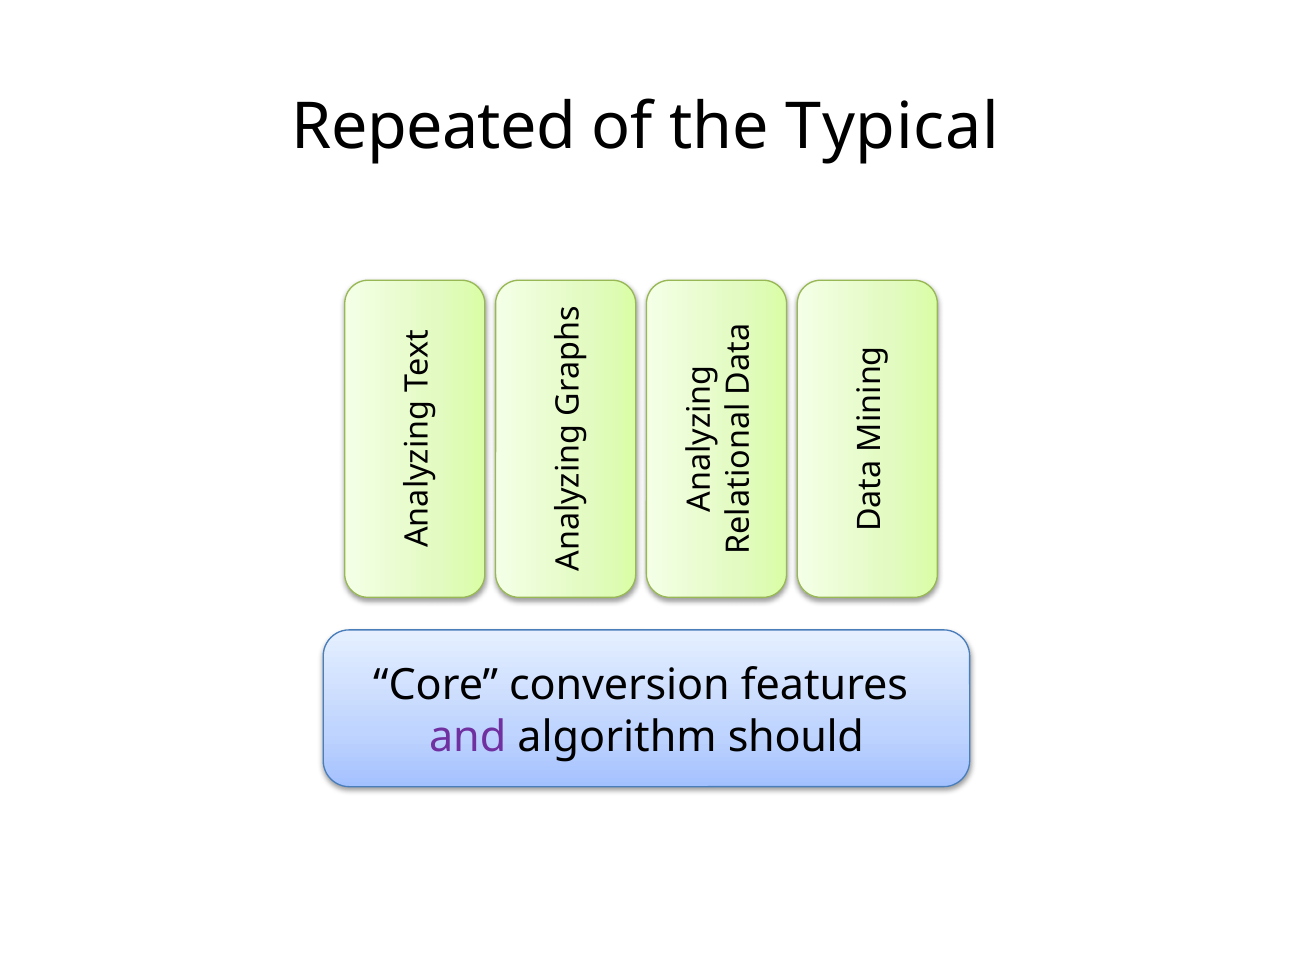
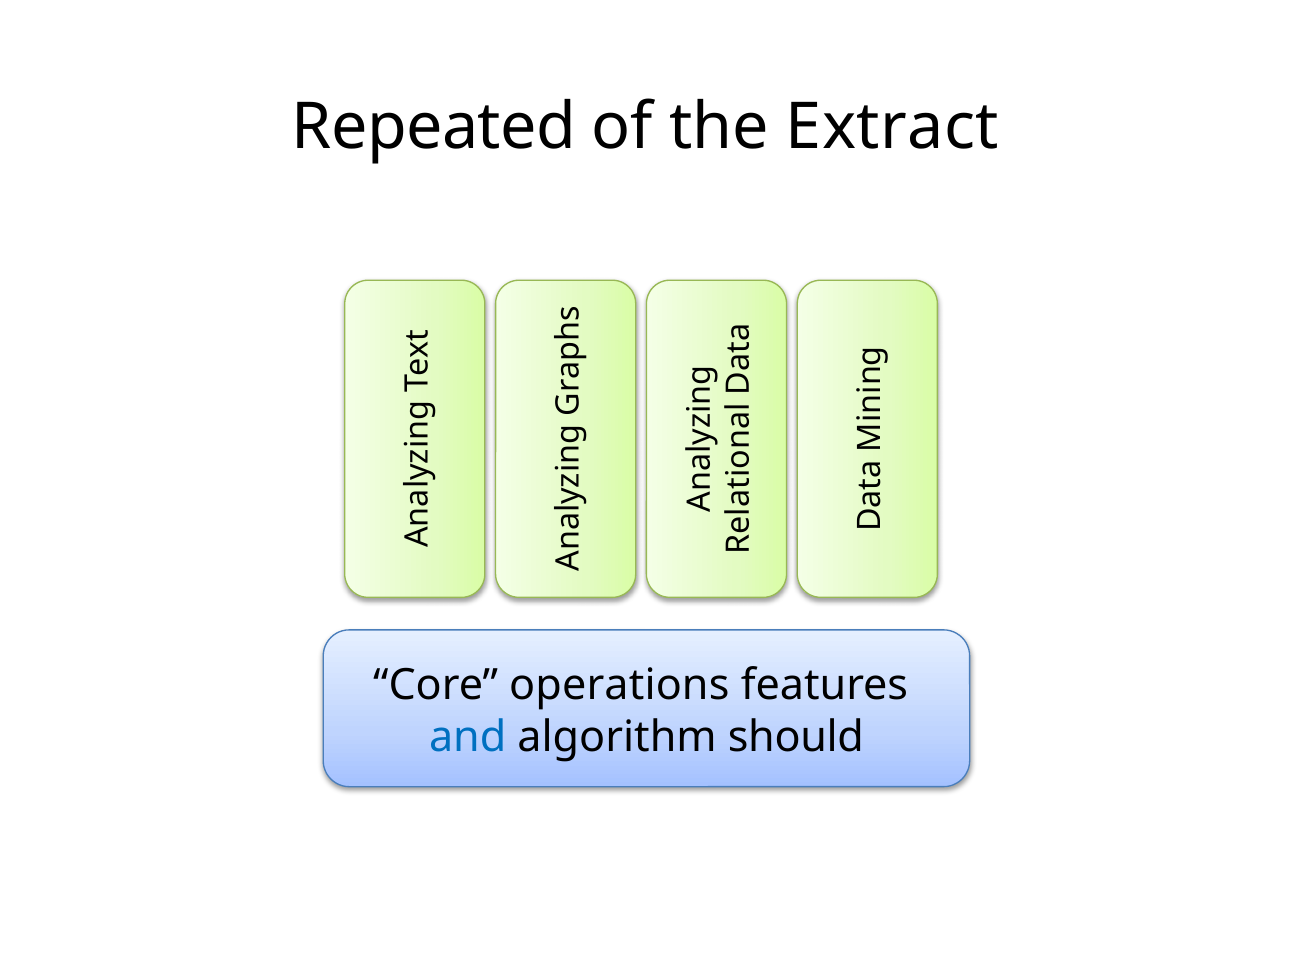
Typical: Typical -> Extract (892, 127)
conversion: conversion -> operations (619, 685)
and colour: purple -> blue (468, 737)
